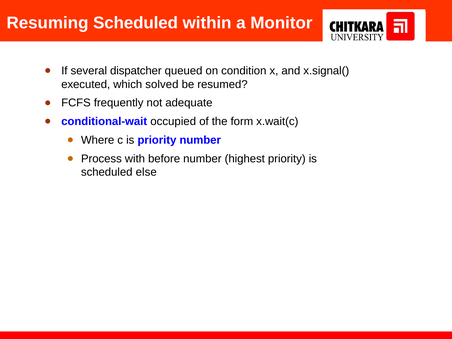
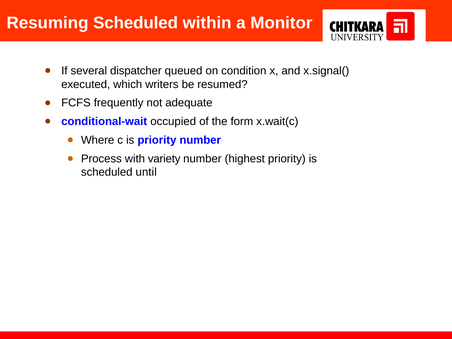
solved: solved -> writers (162, 84)
before: before -> variety (164, 159)
else: else -> until (146, 172)
